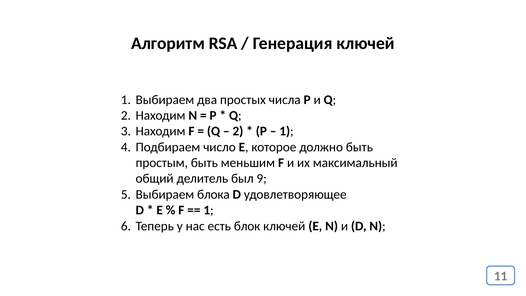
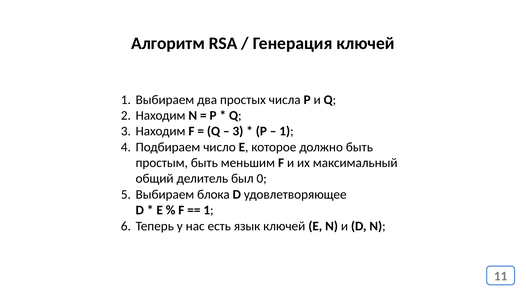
2: 2 -> 3 (238, 131)
9: 9 -> 0 (262, 179)
блок: блок -> язык (247, 226)
